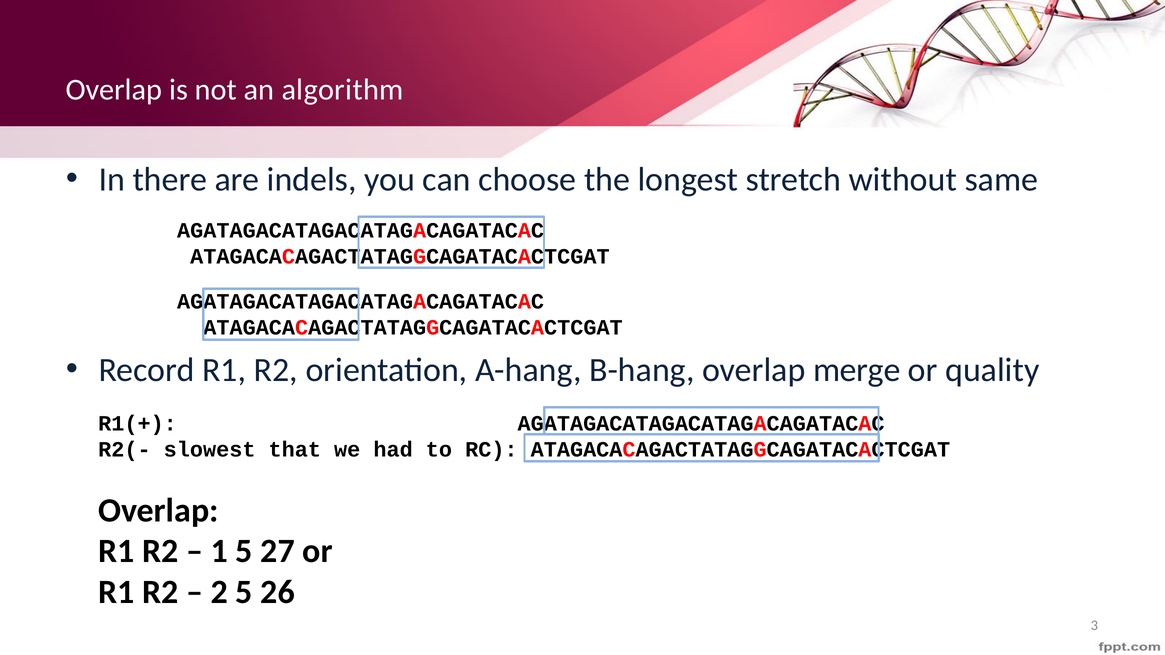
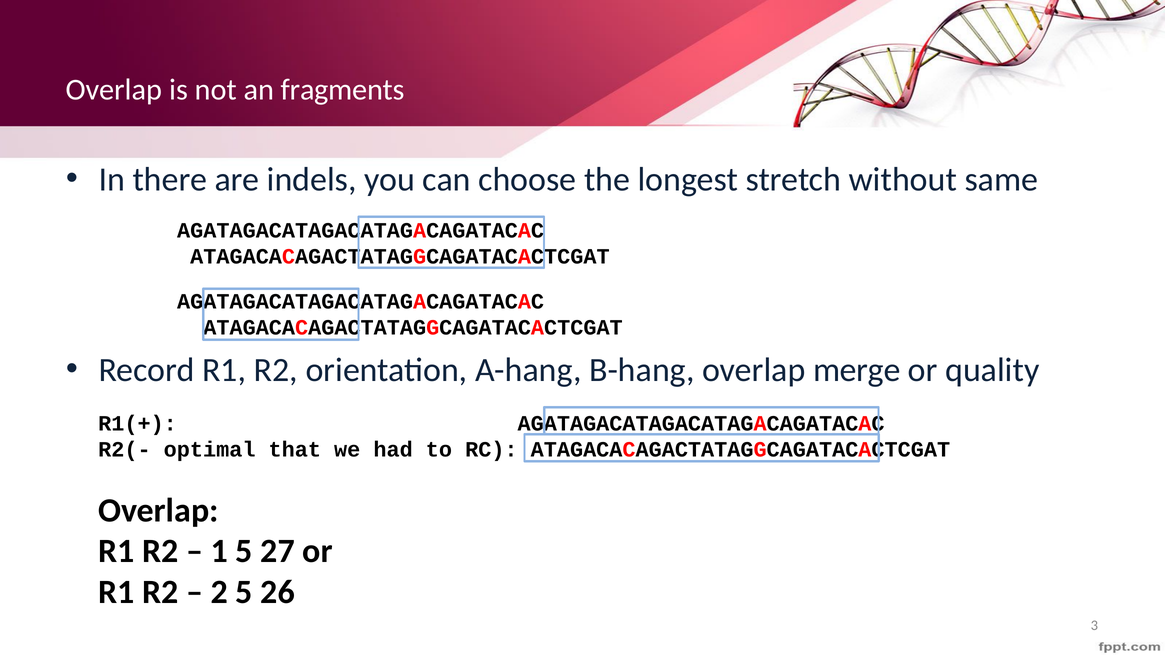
algorithm: algorithm -> fragments (343, 90)
slowest: slowest -> optimal (210, 450)
